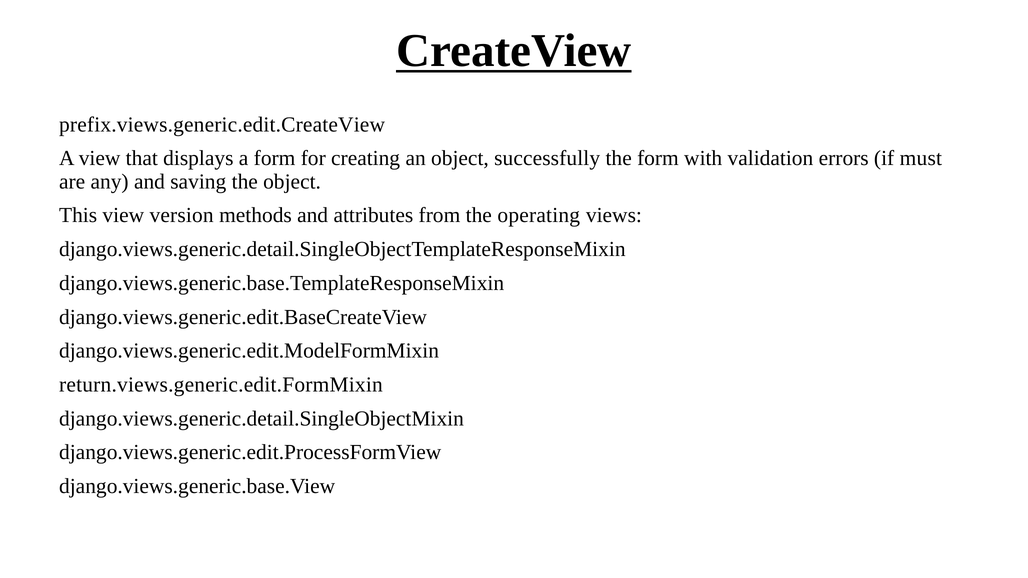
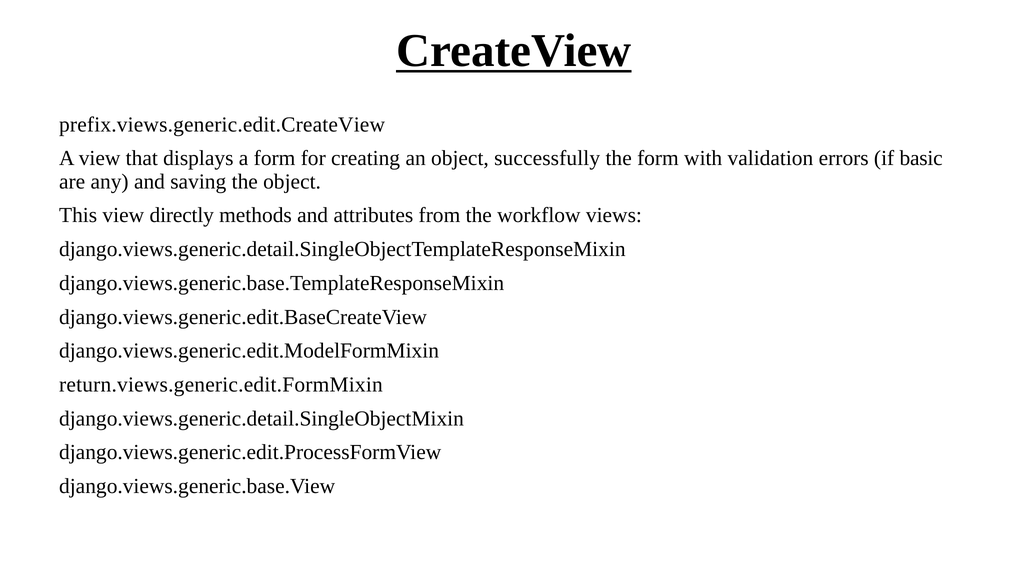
must: must -> basic (921, 158)
version: version -> directly (182, 215)
operating: operating -> workflow (539, 215)
